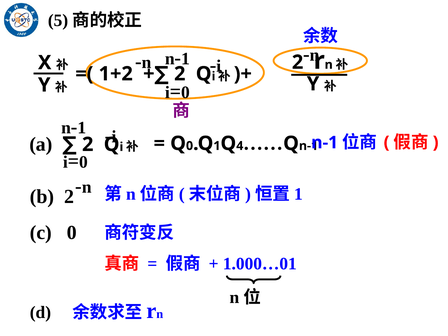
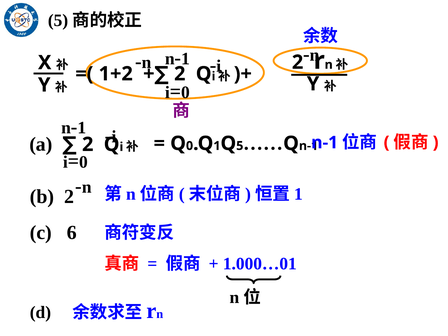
4: 4 -> 5 (240, 146)
c 0: 0 -> 6 (72, 232)
